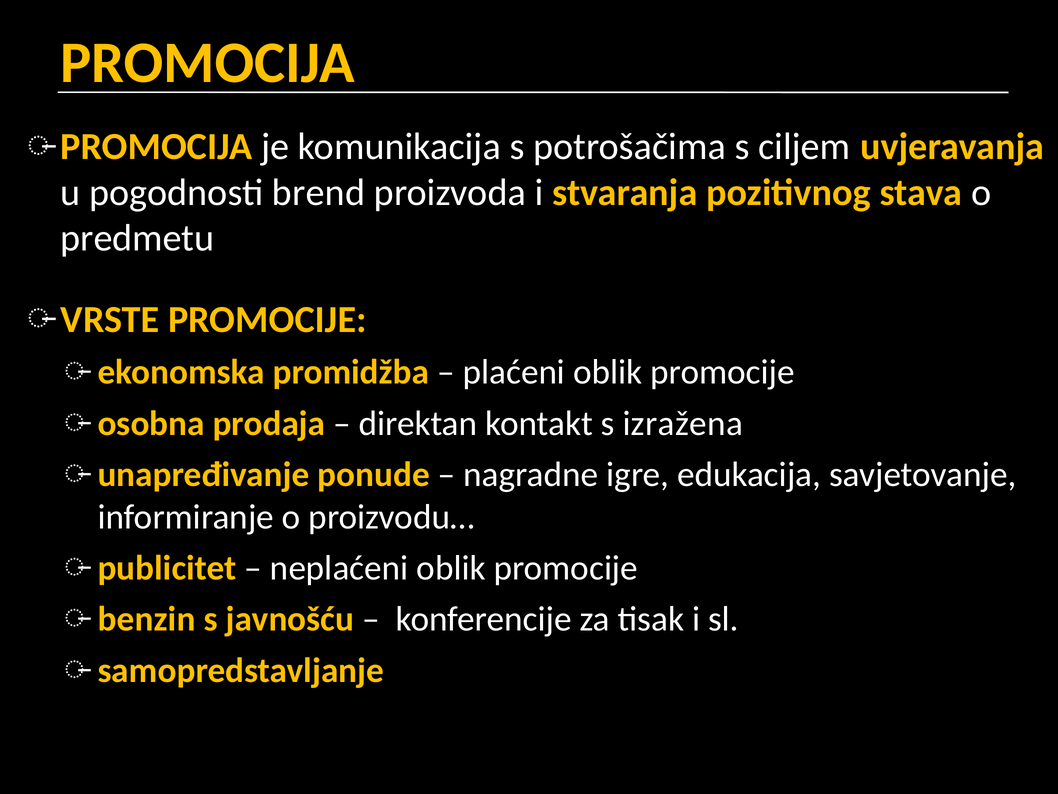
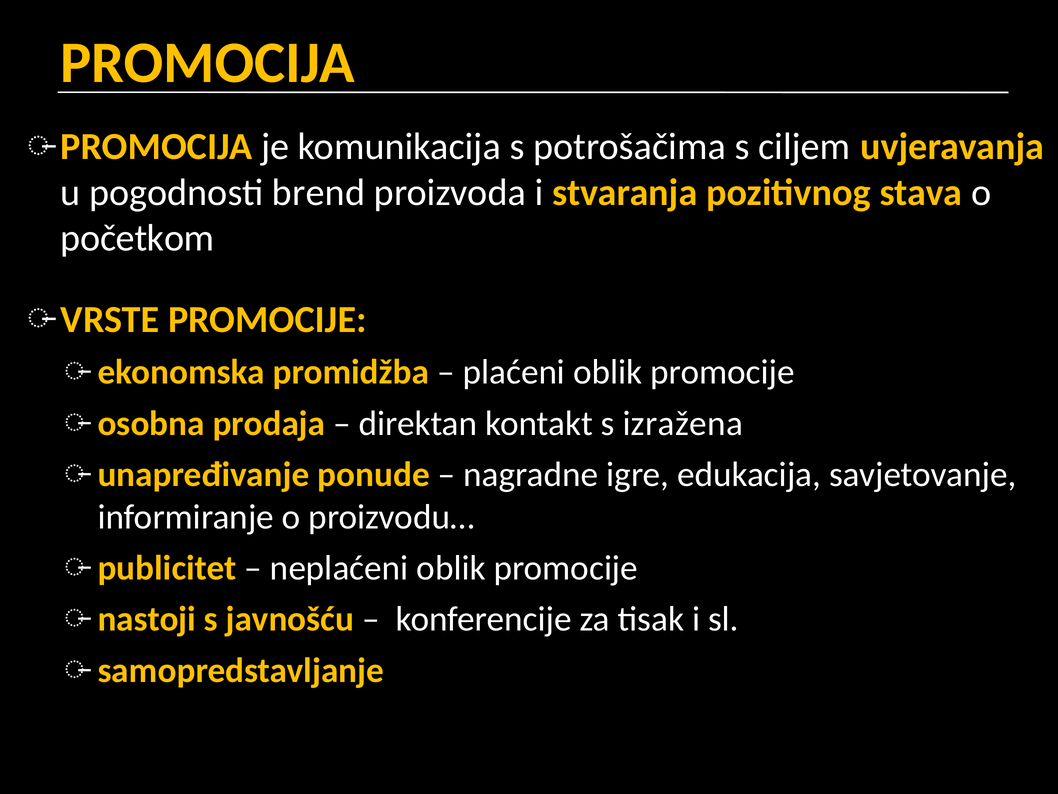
predmetu: predmetu -> početkom (137, 238)
benzin: benzin -> nastoji (147, 619)
